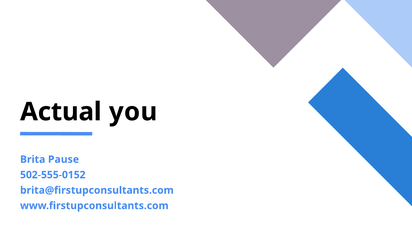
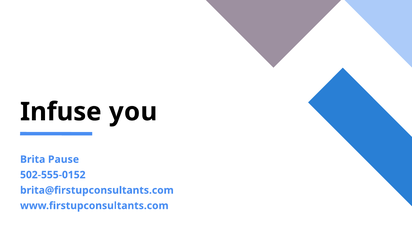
Actual: Actual -> Infuse (61, 112)
